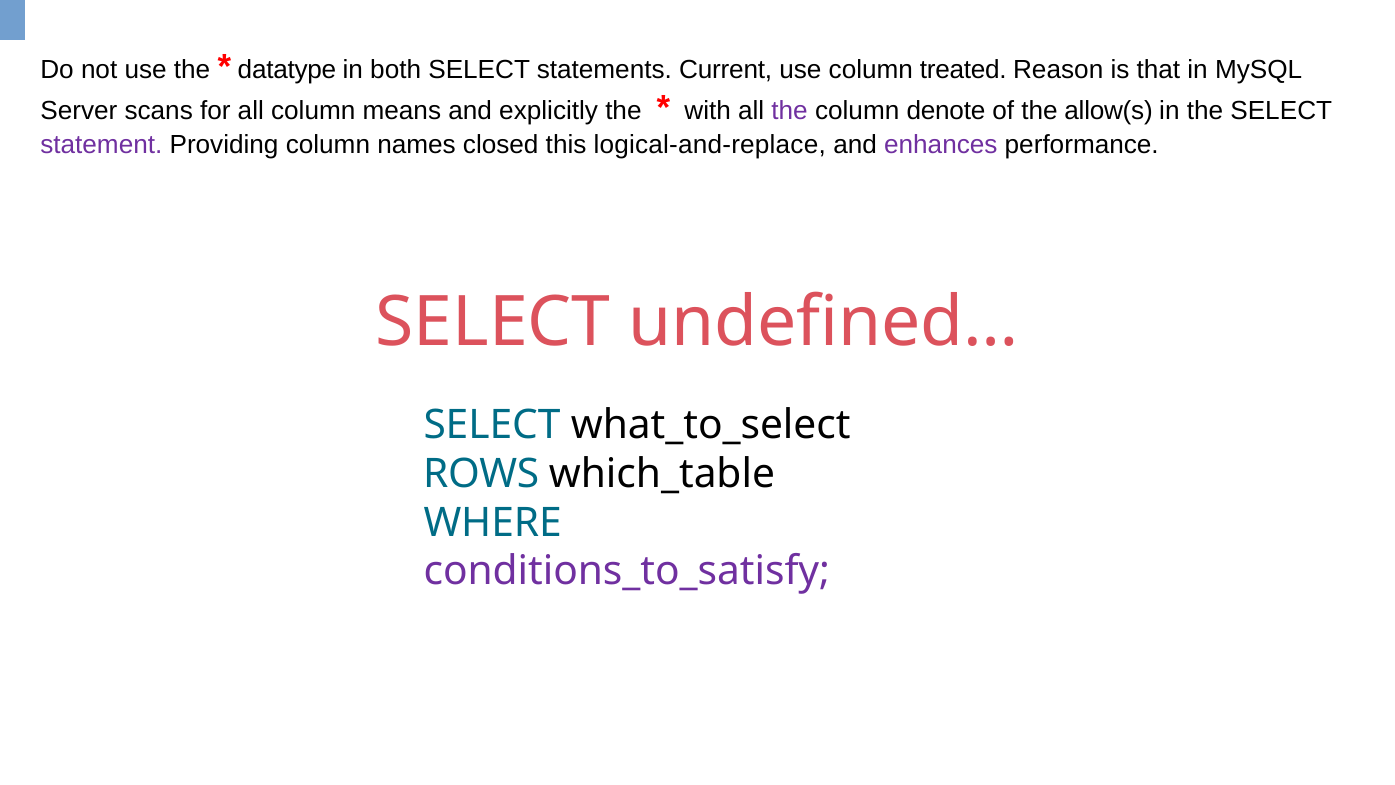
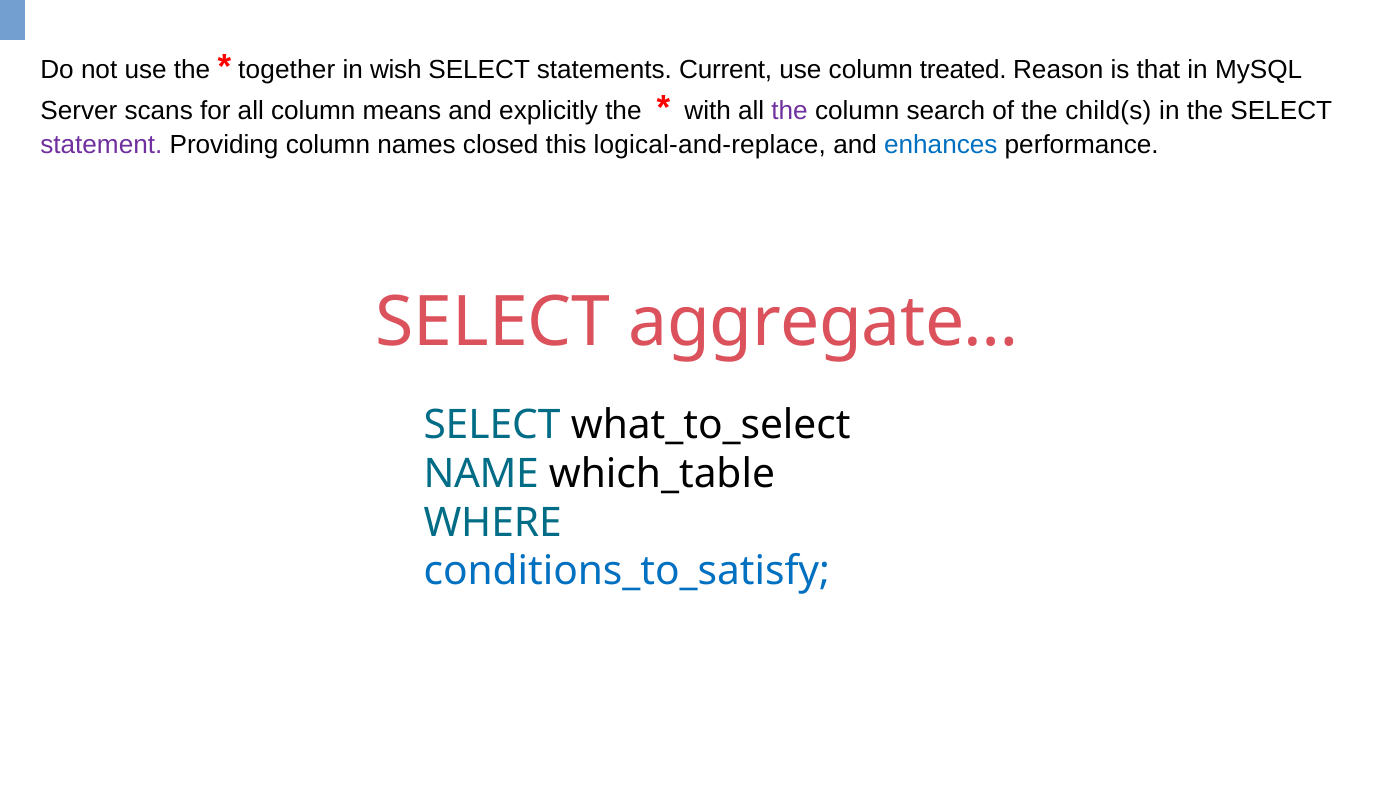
datatype: datatype -> together (287, 69)
both: both -> wish (396, 69)
denote: denote -> search (946, 111)
allow(s: allow(s -> child(s (1108, 111)
enhances colour: purple -> blue (941, 144)
undefined…: undefined… -> aggregate… (824, 322)
ROWS: ROWS -> NAME (481, 474)
conditions_to_satisfy colour: purple -> blue (627, 571)
